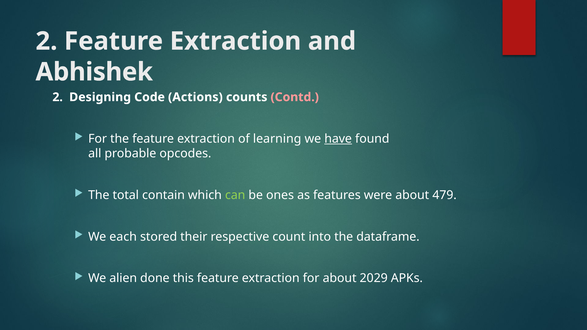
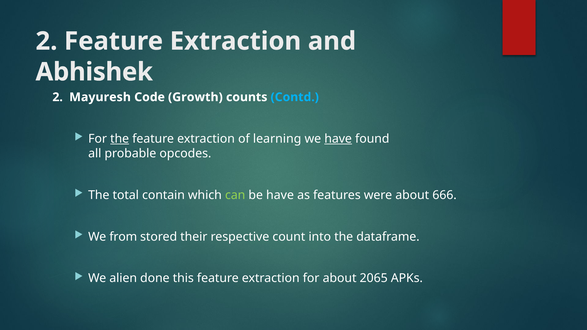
Designing: Designing -> Mayuresh (100, 97)
Actions: Actions -> Growth (195, 97)
Contd colour: pink -> light blue (295, 97)
the underline: none -> present (120, 139)
be ones: ones -> have (280, 195)
479: 479 -> 666 (444, 195)
each: each -> from (123, 237)
2029: 2029 -> 2065 (374, 278)
